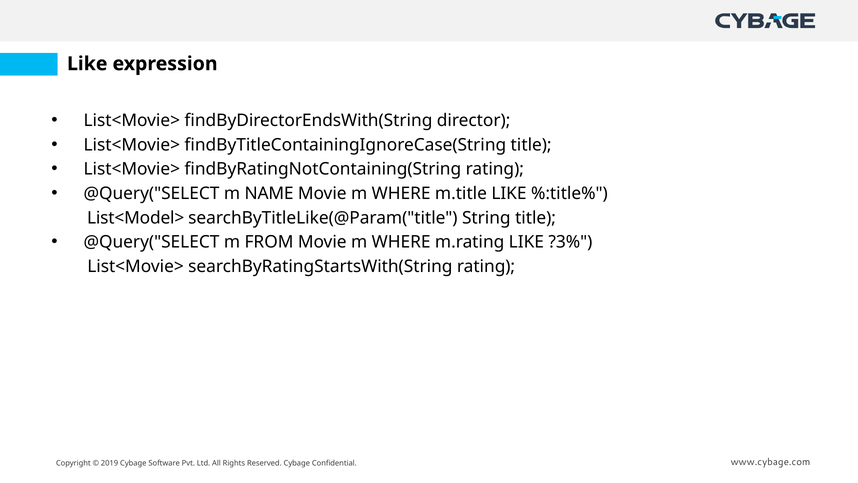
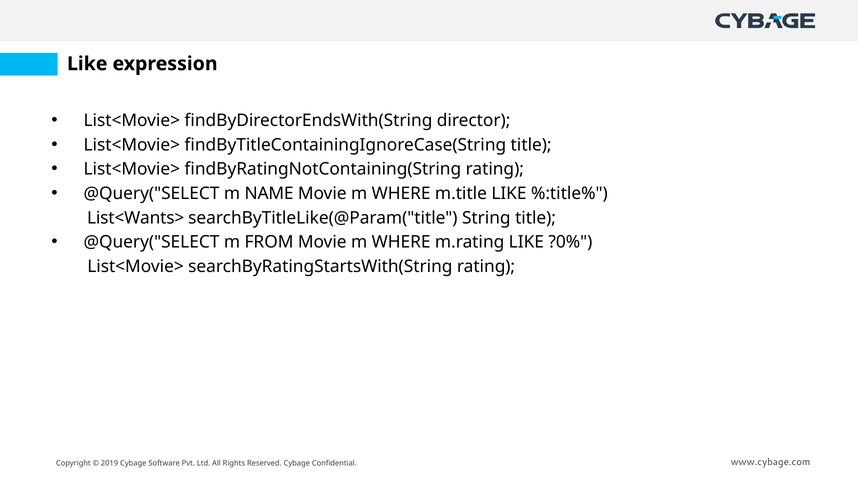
List<Model>: List<Model> -> List<Wants> (136, 218)
?3%: ?3% -> ?0% (570, 242)
